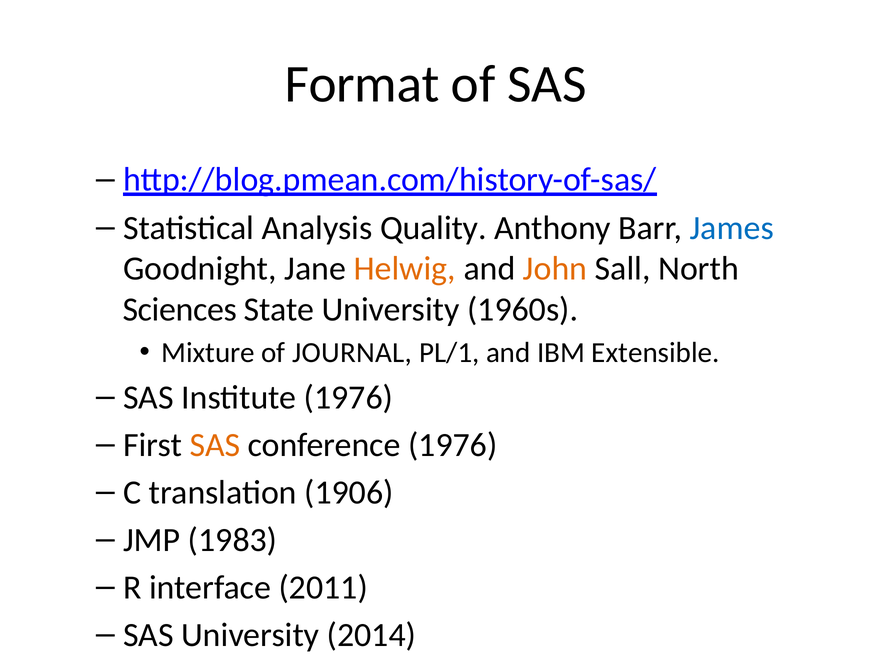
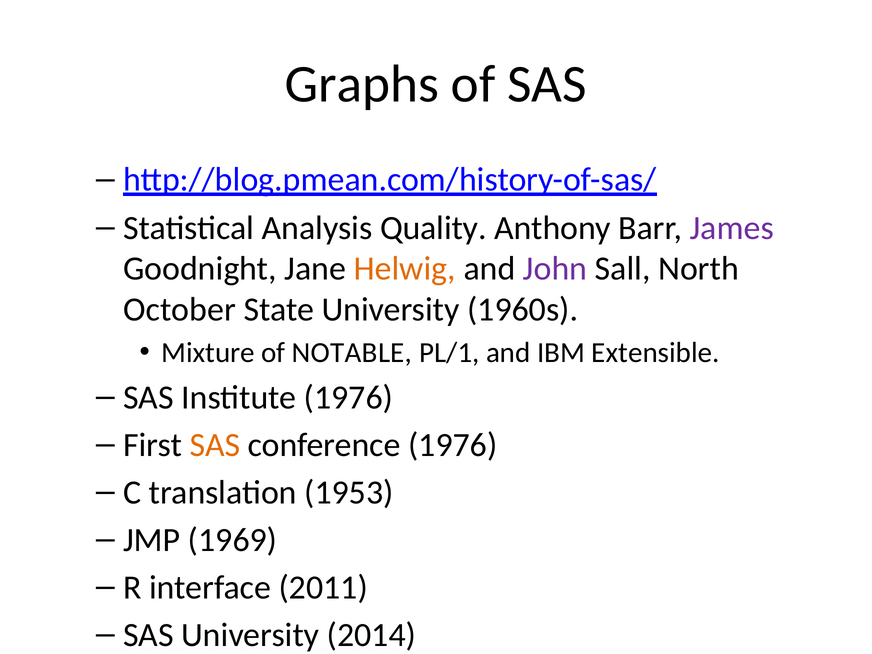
Format: Format -> Graphs (362, 84)
James colour: blue -> purple (732, 228)
John colour: orange -> purple (555, 269)
Sciences: Sciences -> October (180, 309)
JOURNAL: JOURNAL -> NOTABLE (352, 353)
1906: 1906 -> 1953 (349, 493)
1983: 1983 -> 1969 (233, 540)
